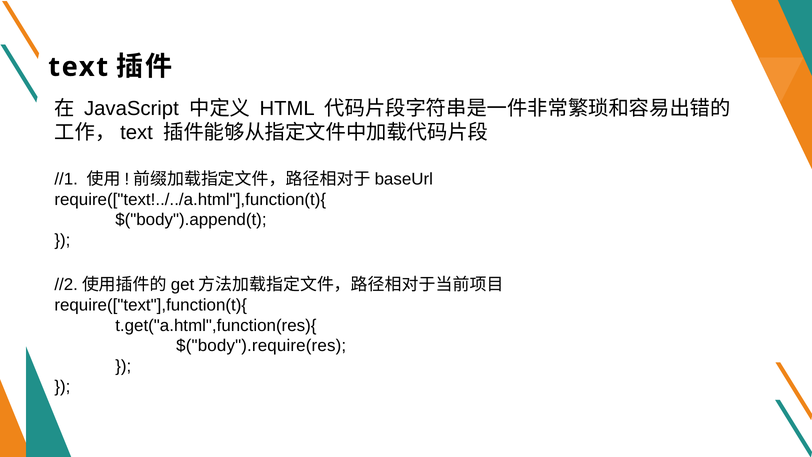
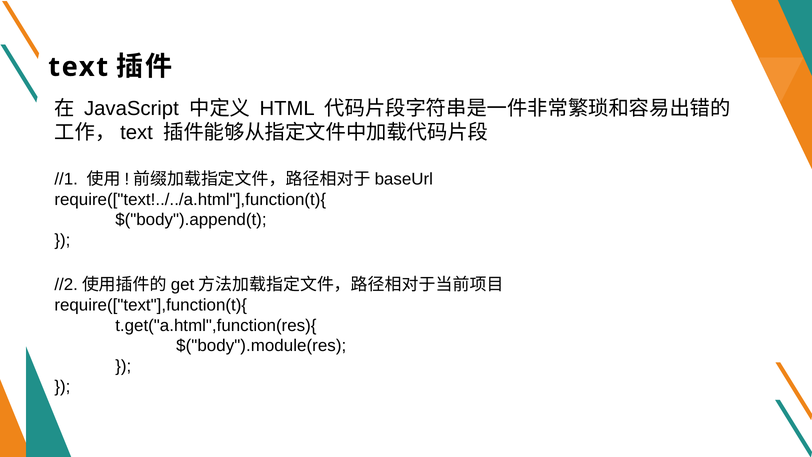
$("body").require(res: $("body").require(res -> $("body").module(res (261, 346)
